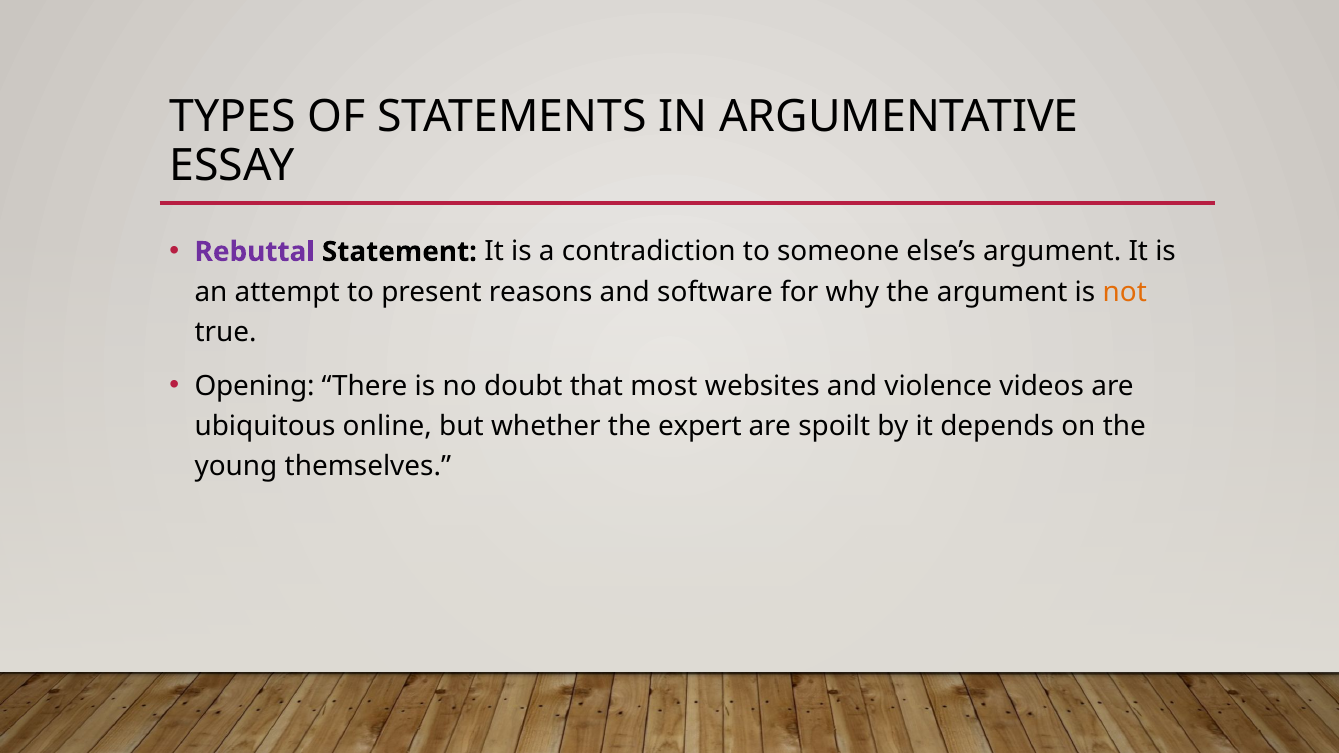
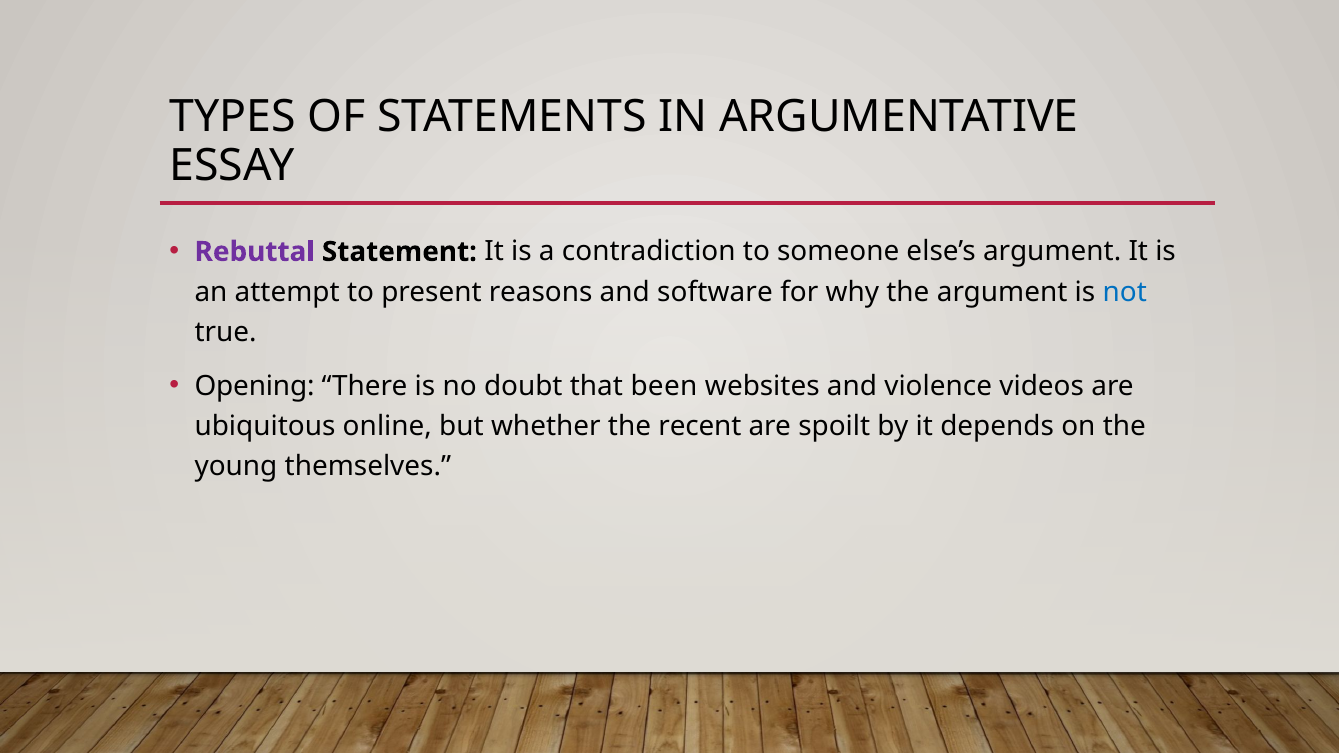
not colour: orange -> blue (1125, 292)
most: most -> been (664, 386)
expert: expert -> recent (700, 426)
